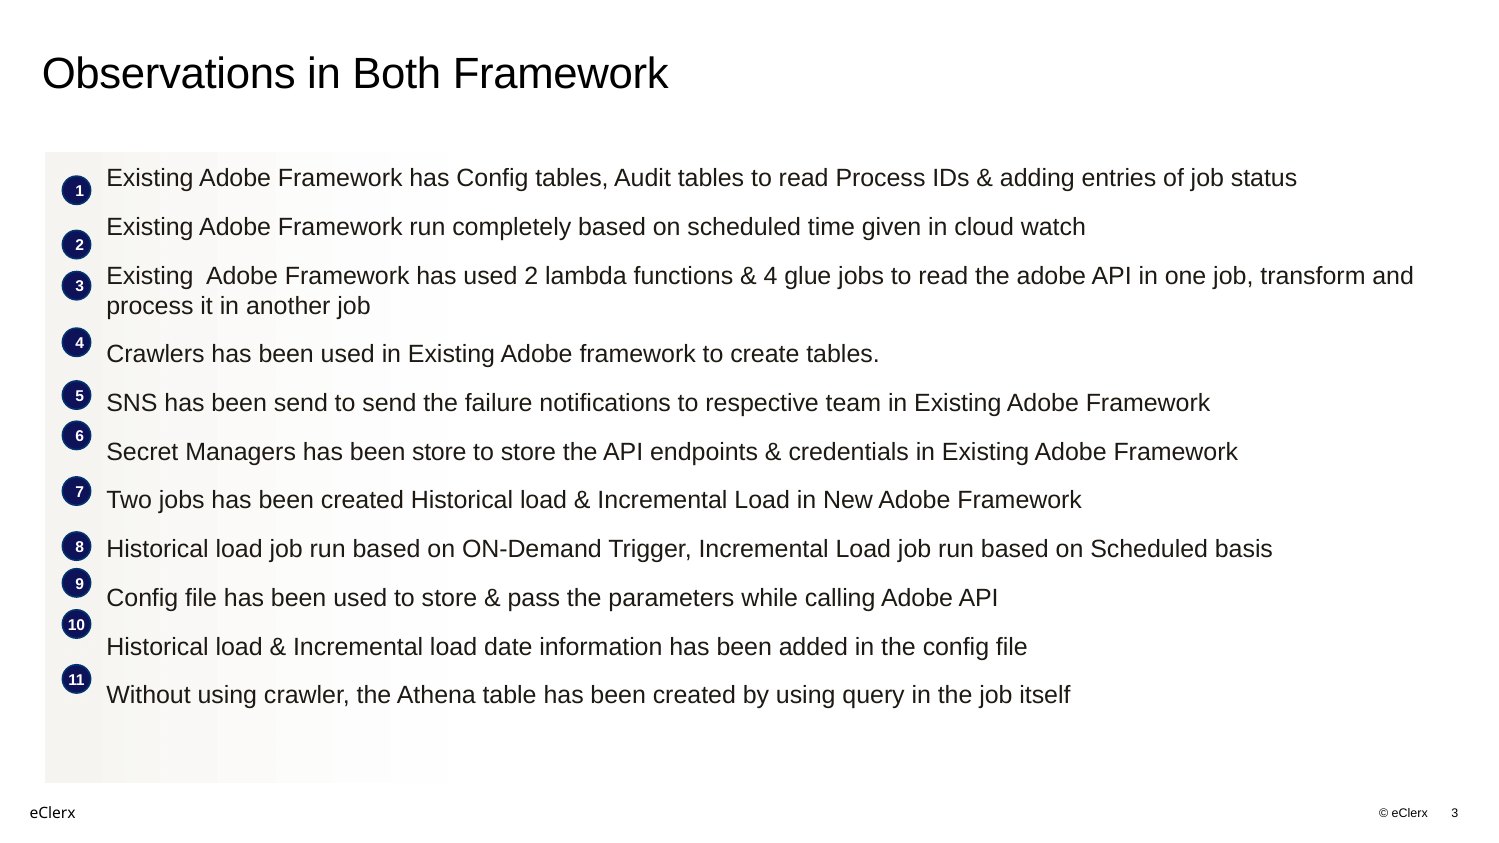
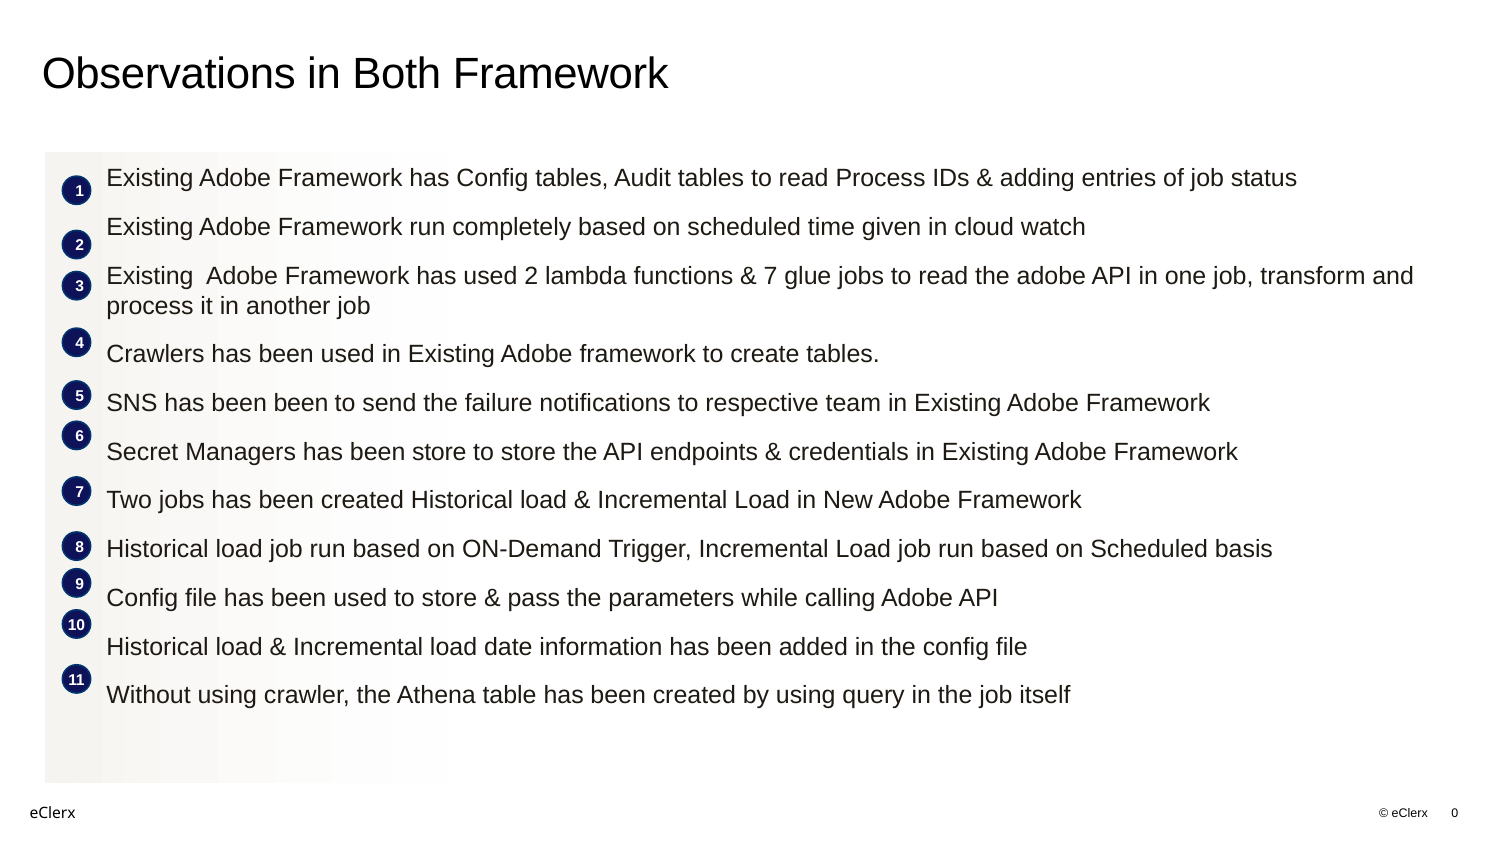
4: 4 -> 7 (771, 276)
been send: send -> been (301, 403)
3: 3 -> 0 (1455, 813)
